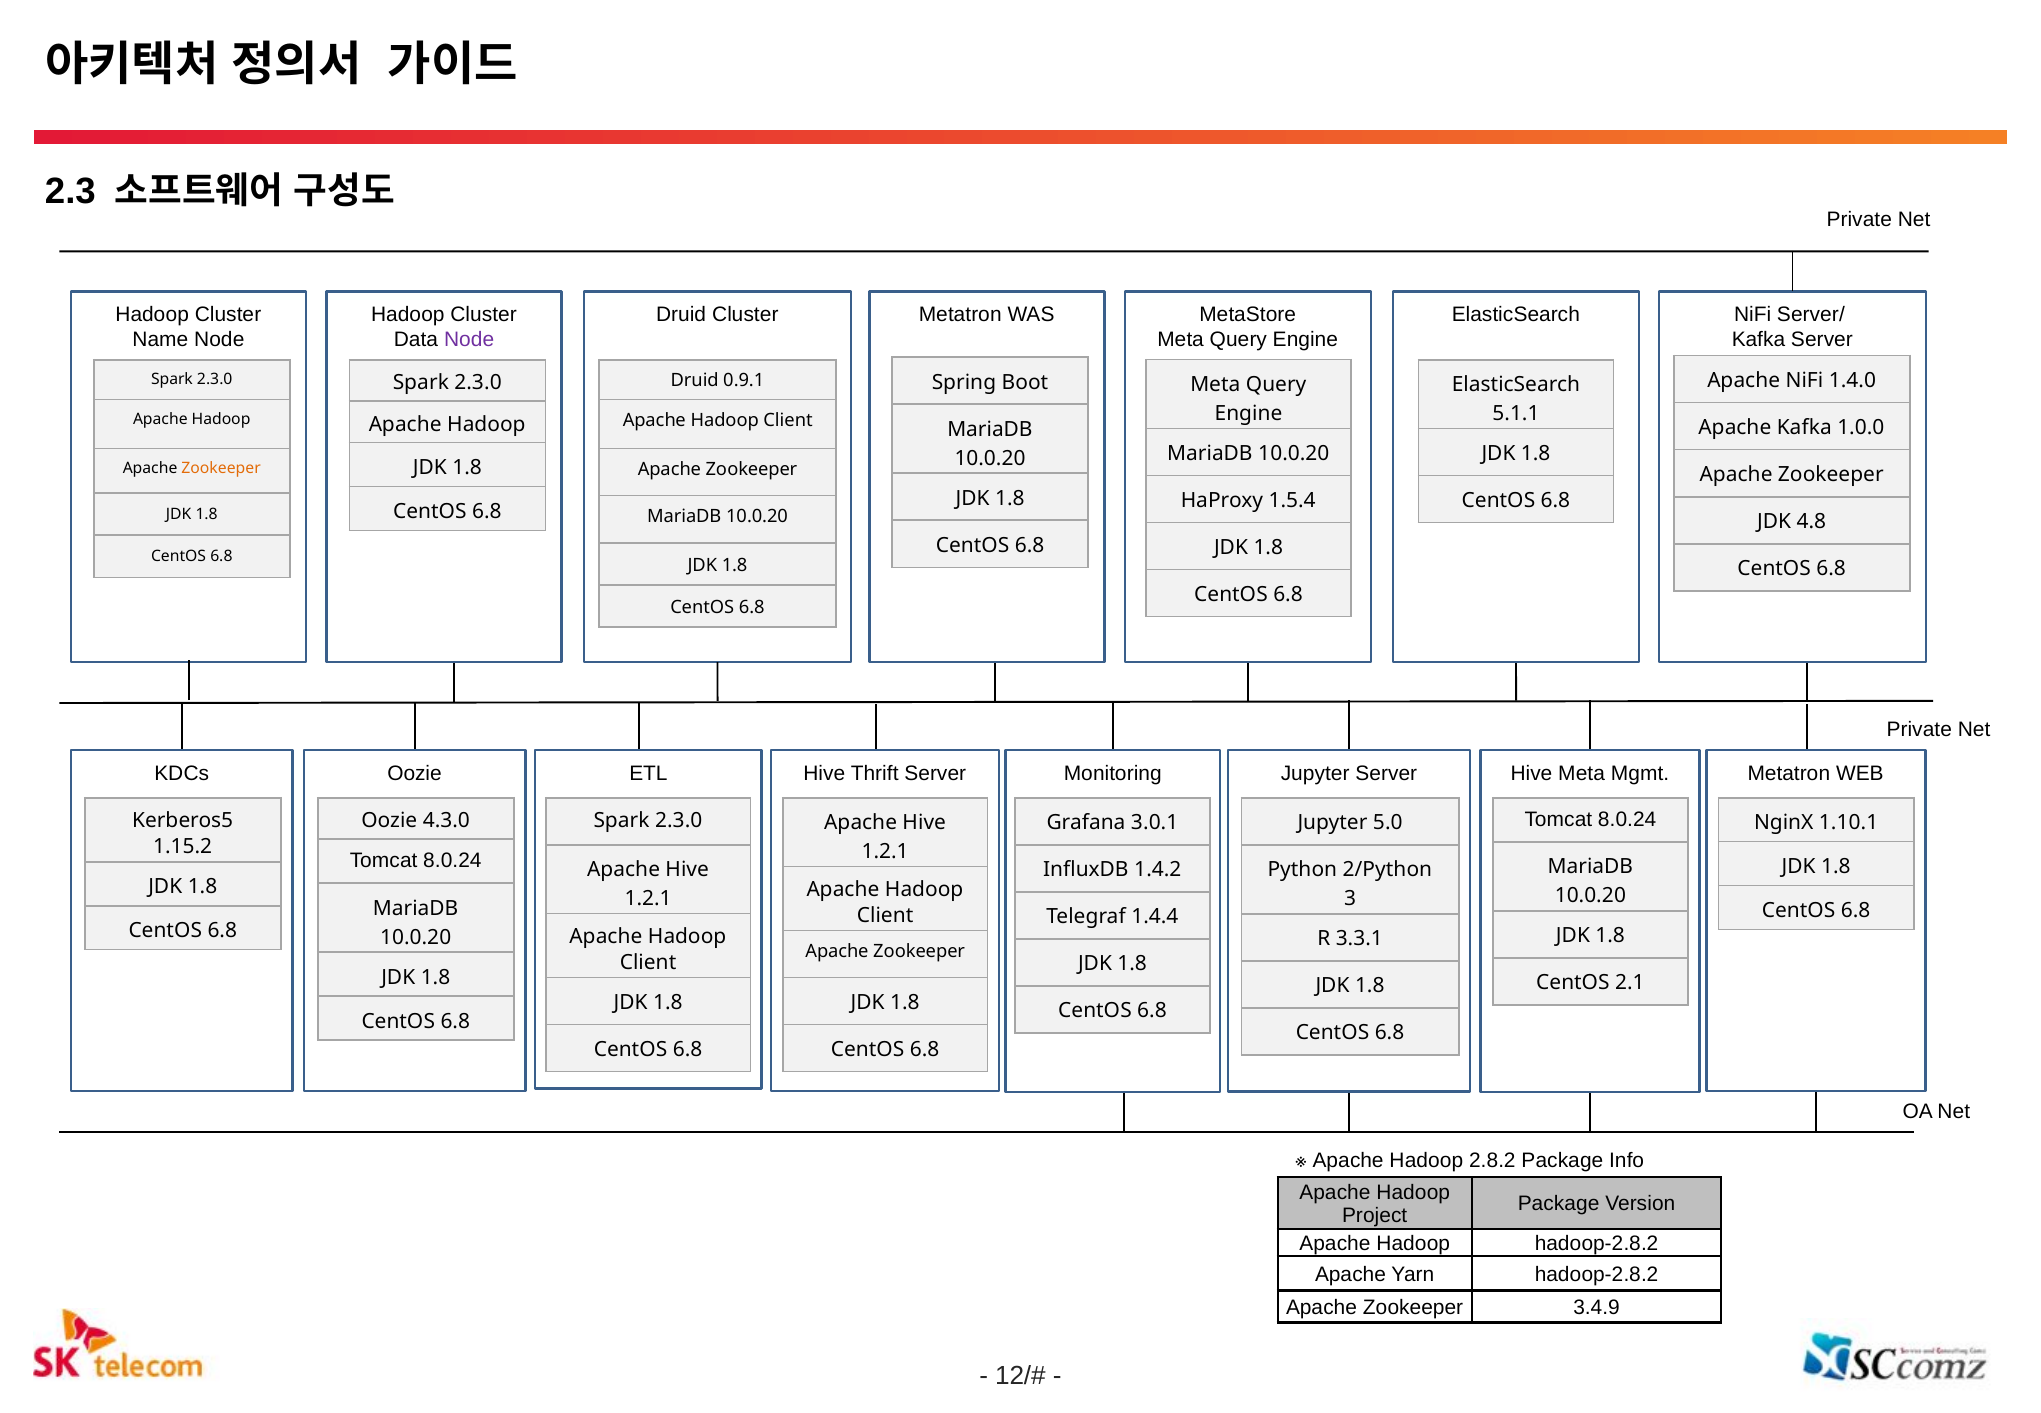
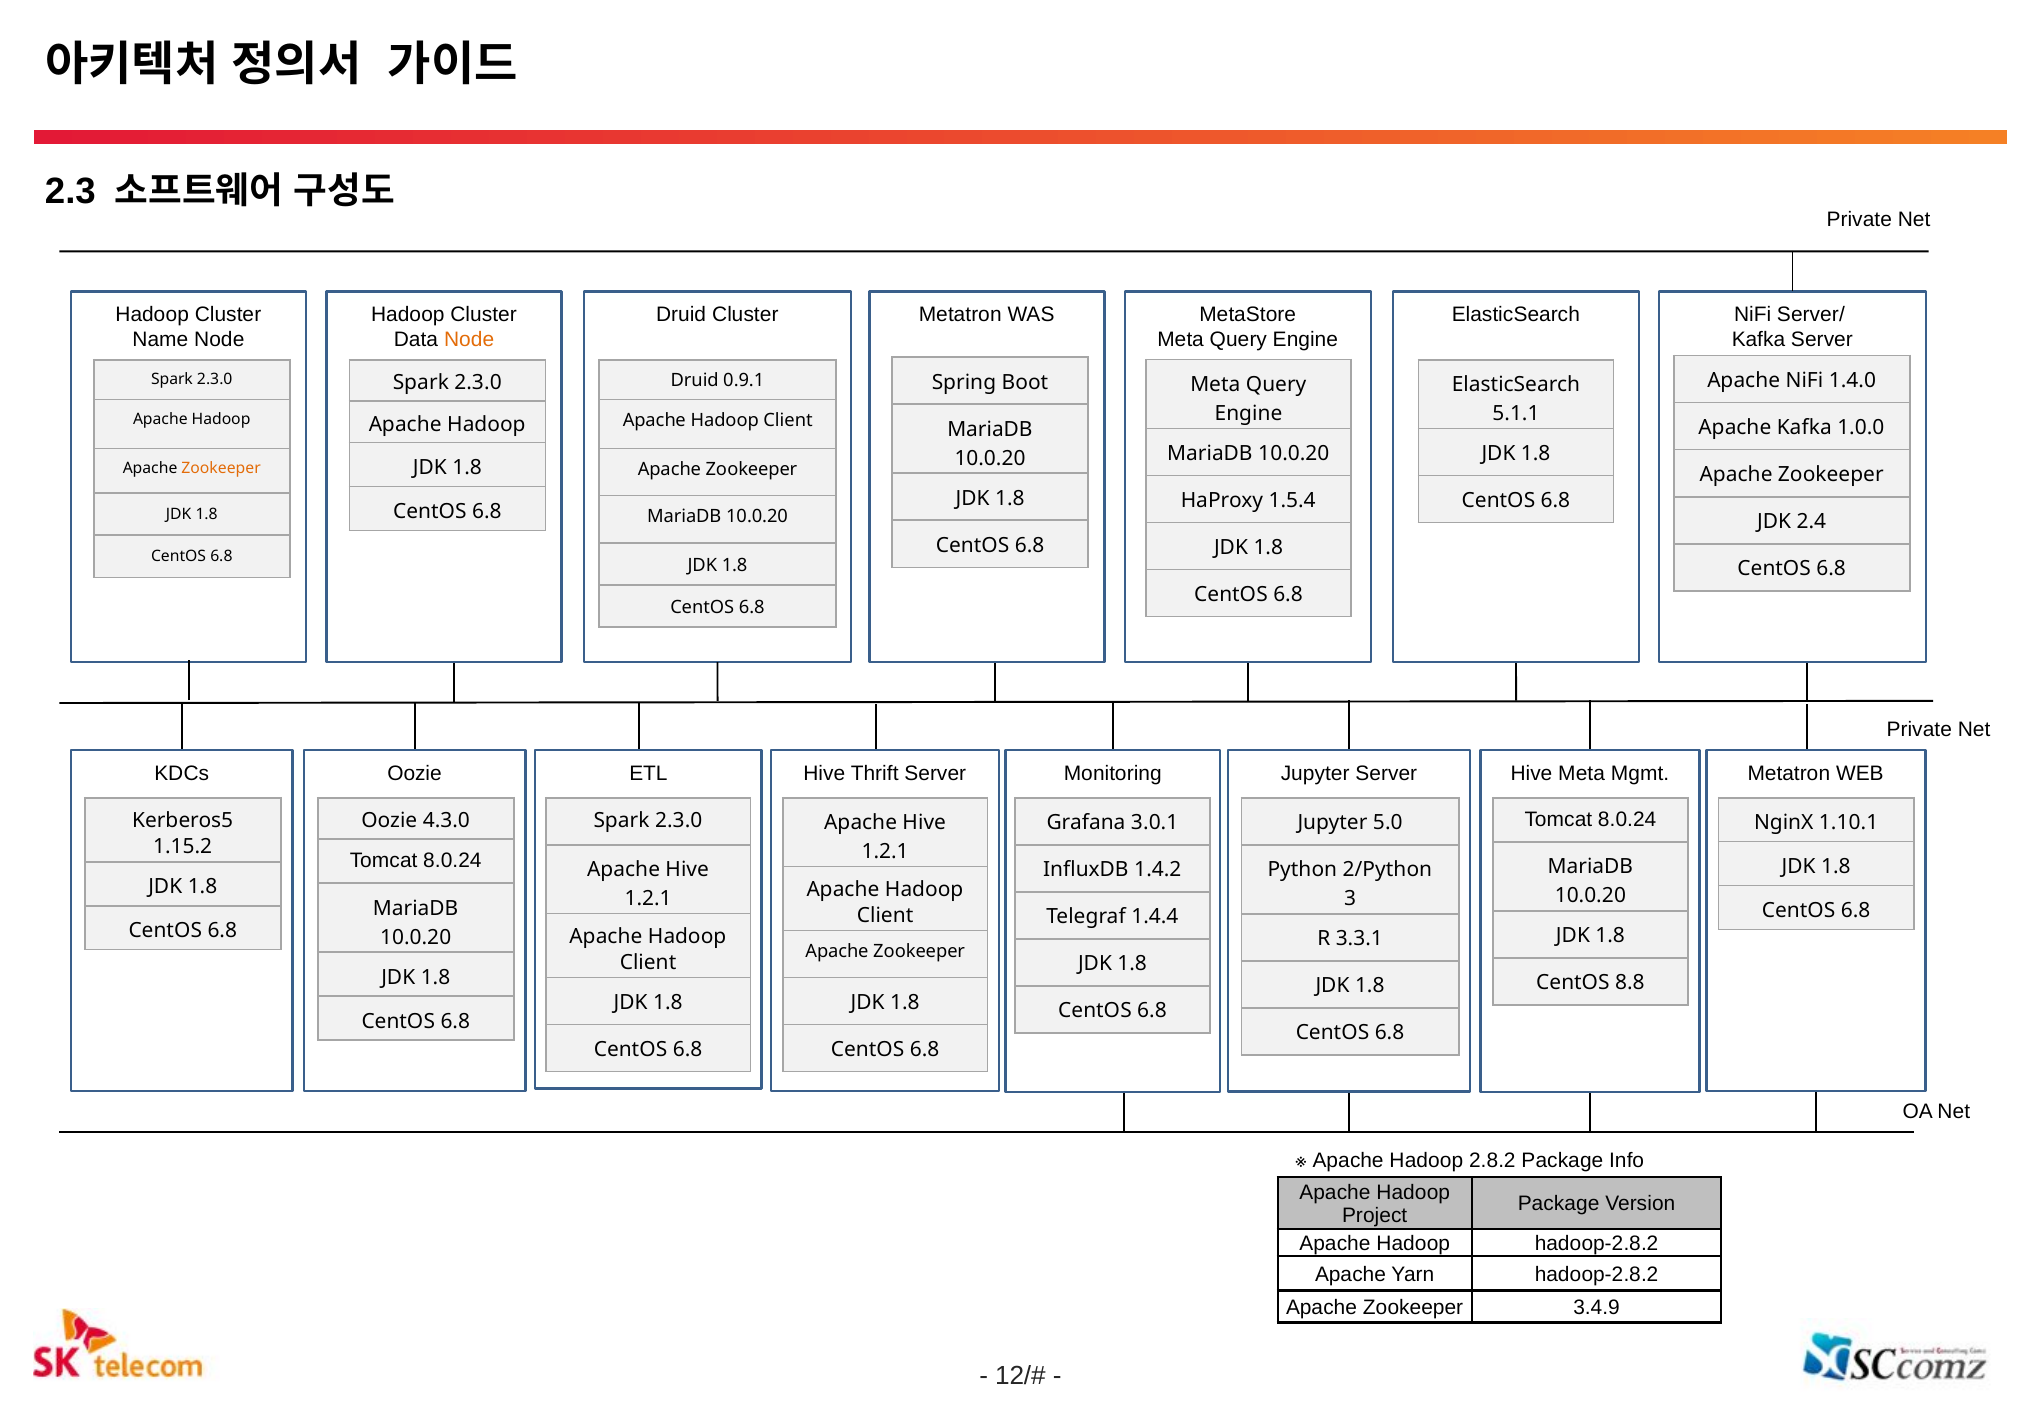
Node colour: purple -> orange (469, 340)
4.8: 4.8 -> 2.4 (1811, 522)
2.1: 2.1 -> 8.8 (1630, 983)
